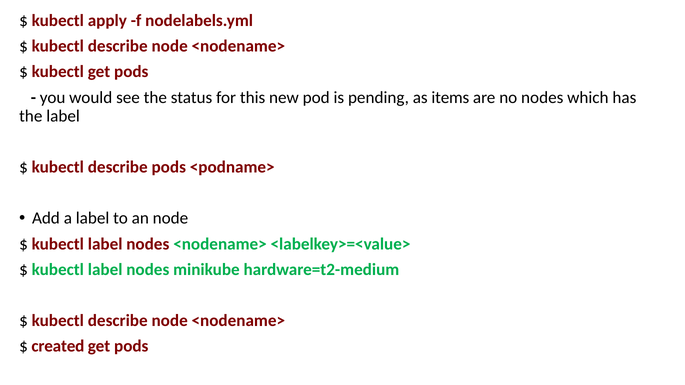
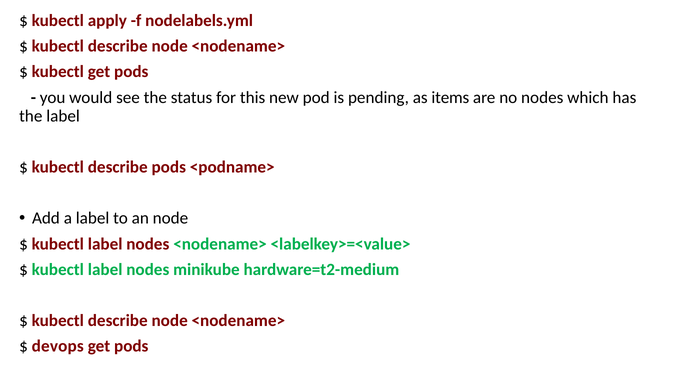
created: created -> devops (58, 347)
